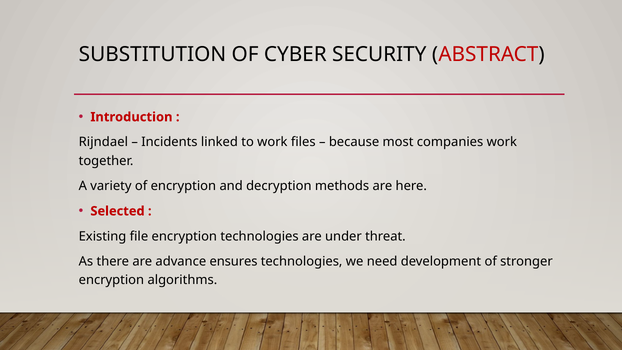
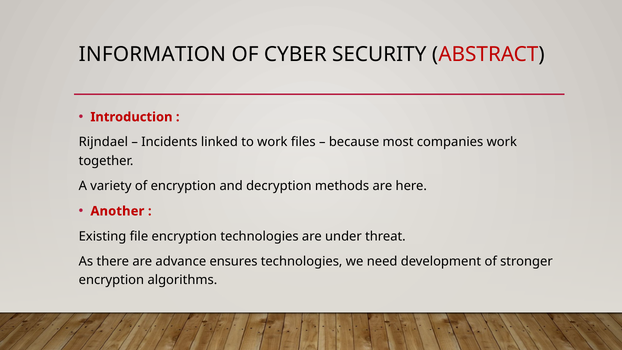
SUBSTITUTION: SUBSTITUTION -> INFORMATION (152, 54)
Selected: Selected -> Another (117, 211)
